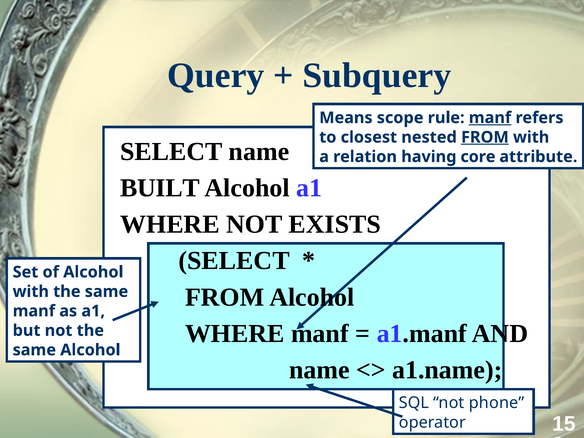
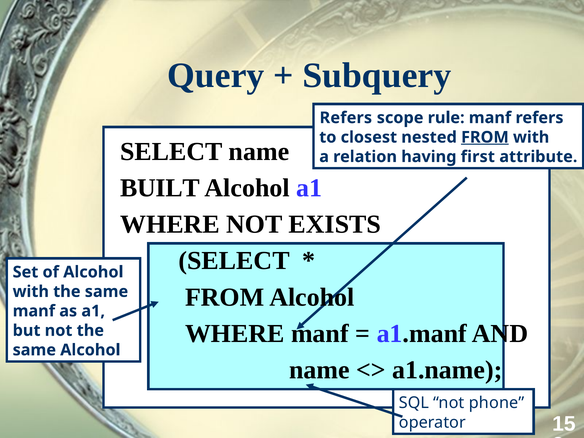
Means: Means -> Refers (346, 118)
manf underline: present -> none (490, 118)
core: core -> first (478, 157)
